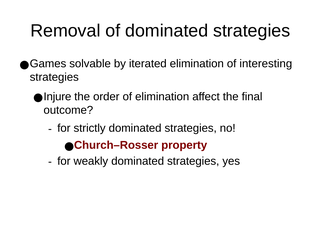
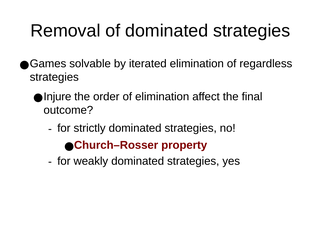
interesting: interesting -> regardless (266, 64)
